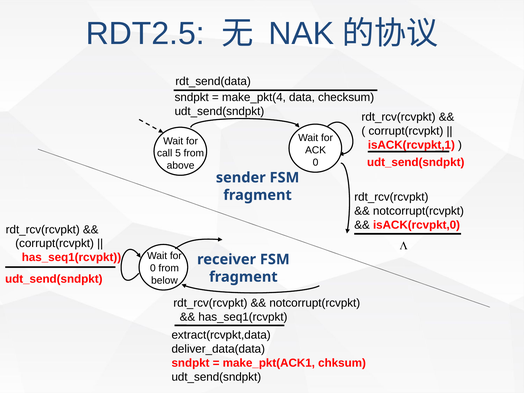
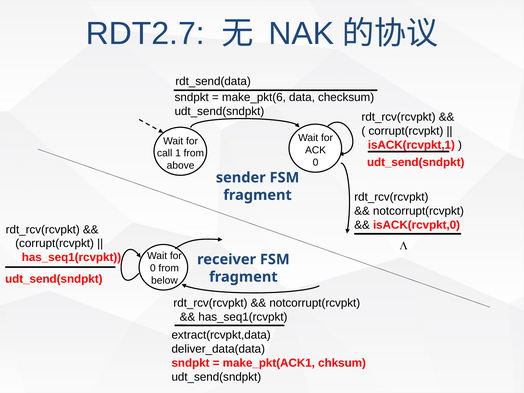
RDT2.5: RDT2.5 -> RDT2.7 (145, 34)
make_pkt(4: make_pkt(4 -> make_pkt(6 (254, 97)
5: 5 -> 1 (178, 153)
